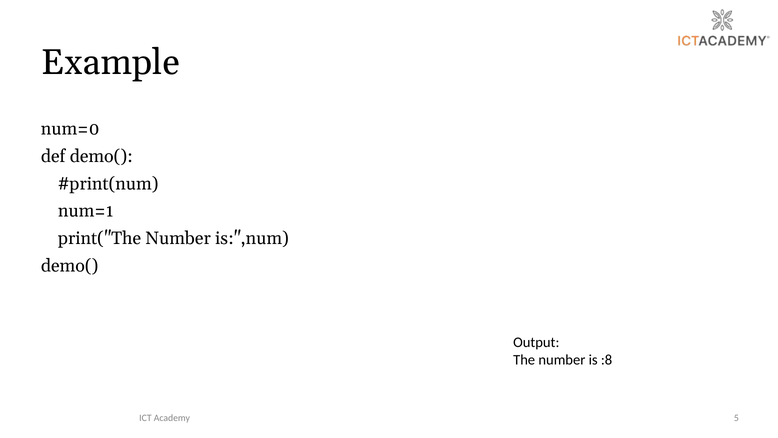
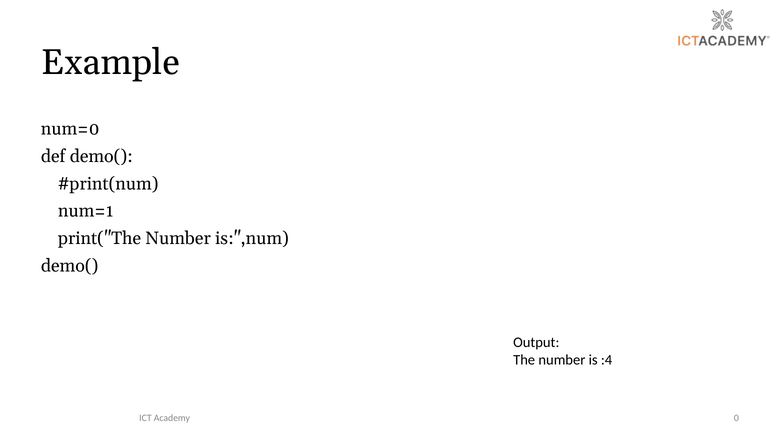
:8: :8 -> :4 (607, 359)
5: 5 -> 0 (736, 418)
